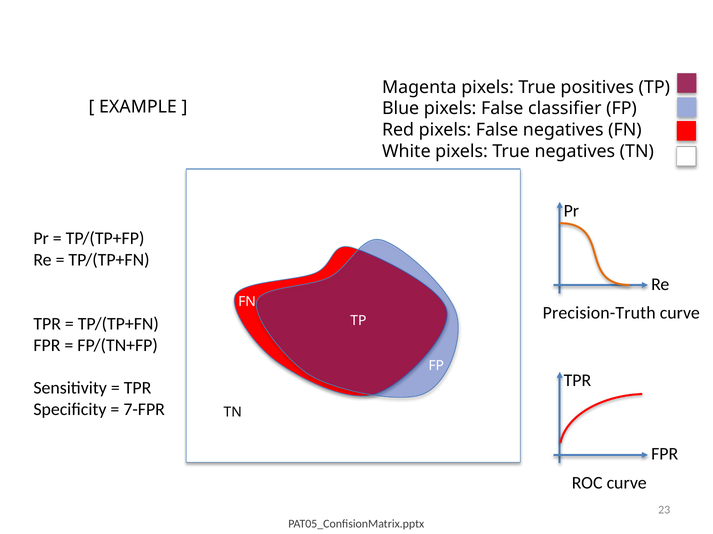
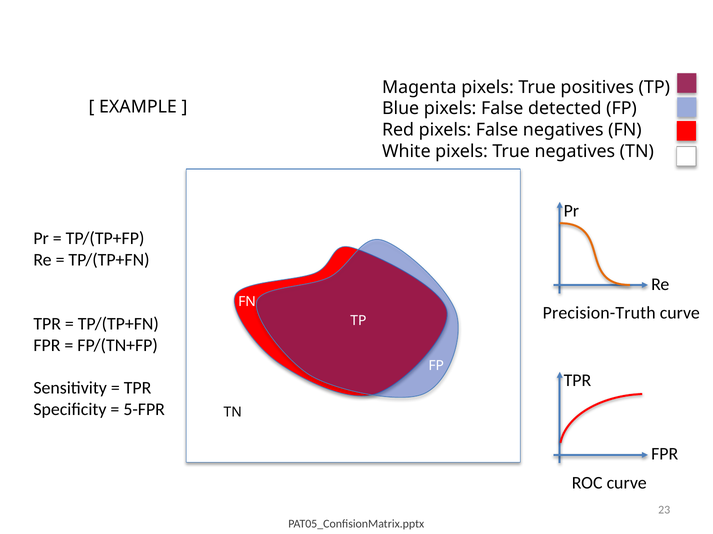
classifier: classifier -> detected (565, 109)
7-FPR: 7-FPR -> 5-FPR (144, 410)
